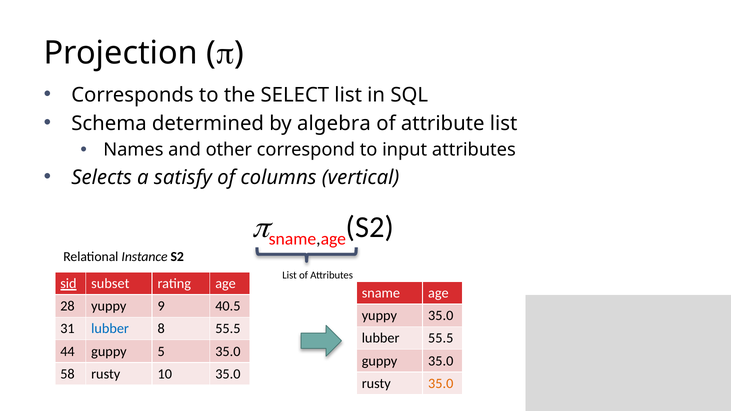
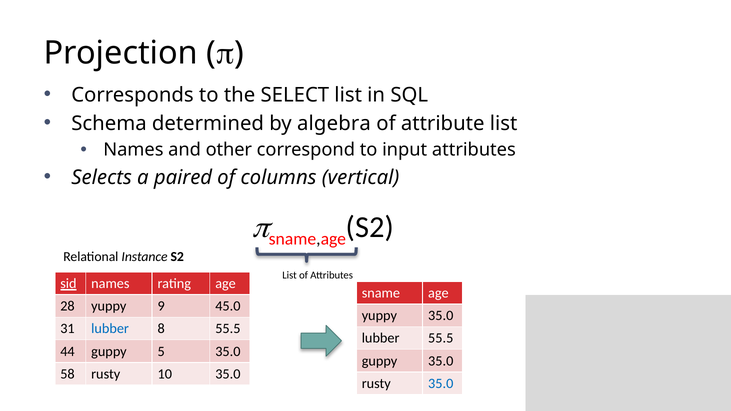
satisfy: satisfy -> paired (183, 177)
sid subset: subset -> names (110, 284)
40.5: 40.5 -> 45.0 (228, 306)
35.0 colour: orange -> blue (441, 384)
